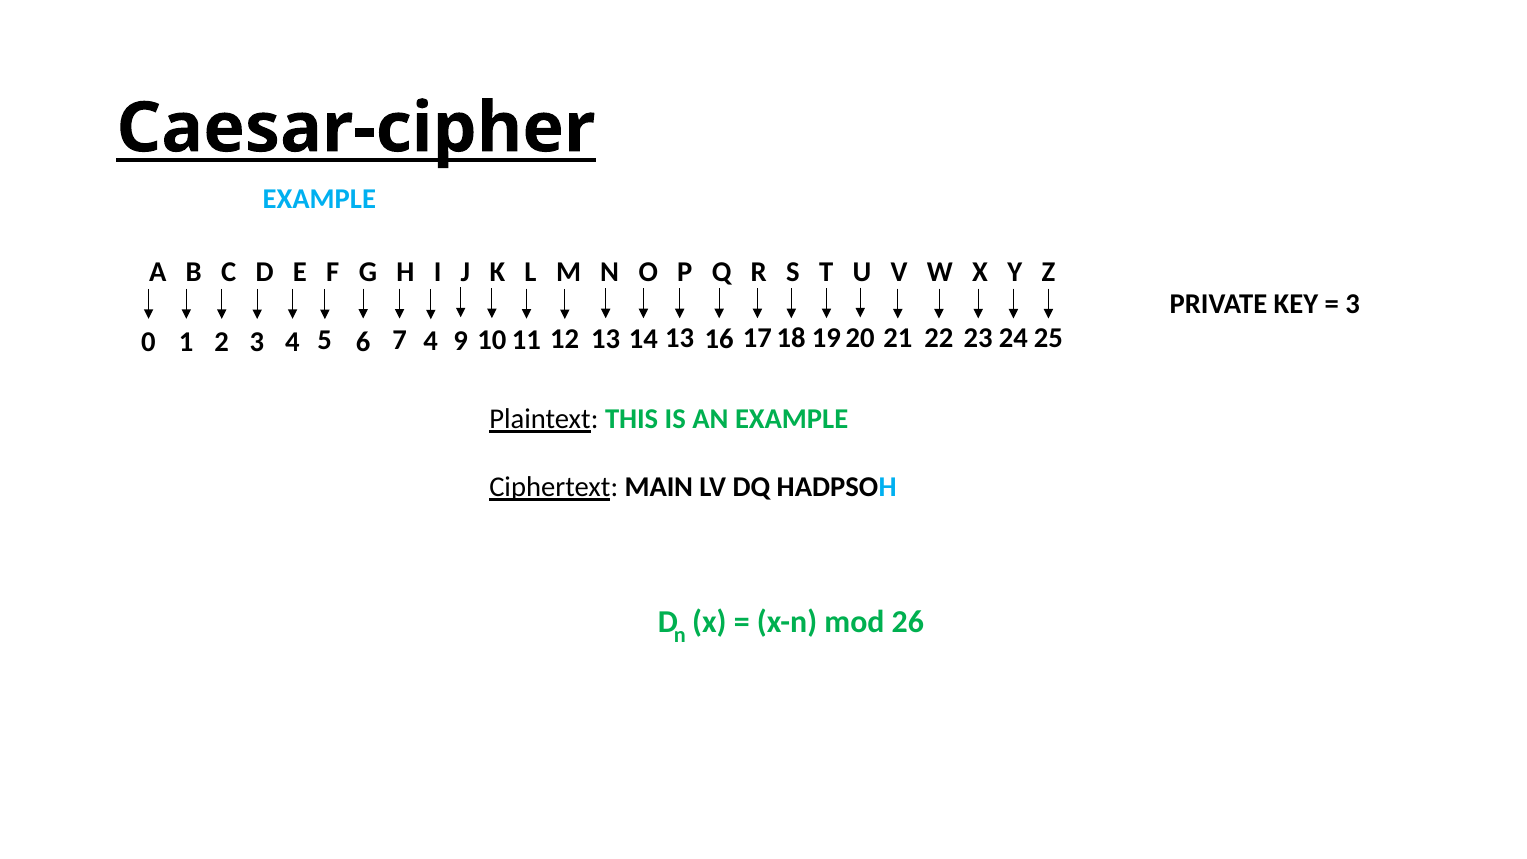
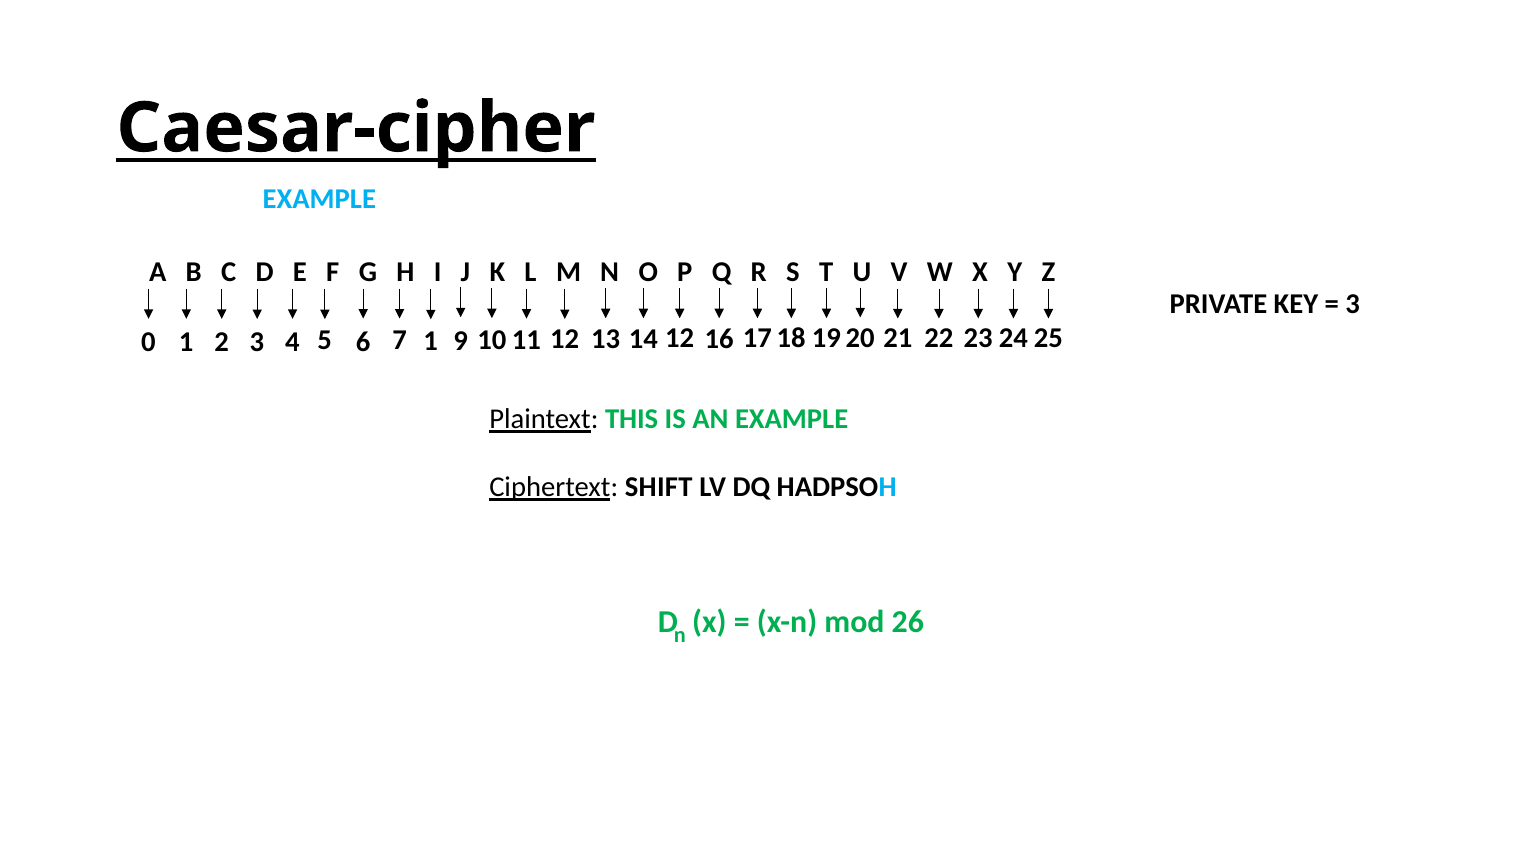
7 4: 4 -> 1 (431, 341)
14 13: 13 -> 12 (680, 338)
MAIN: MAIN -> SHIFT (659, 487)
